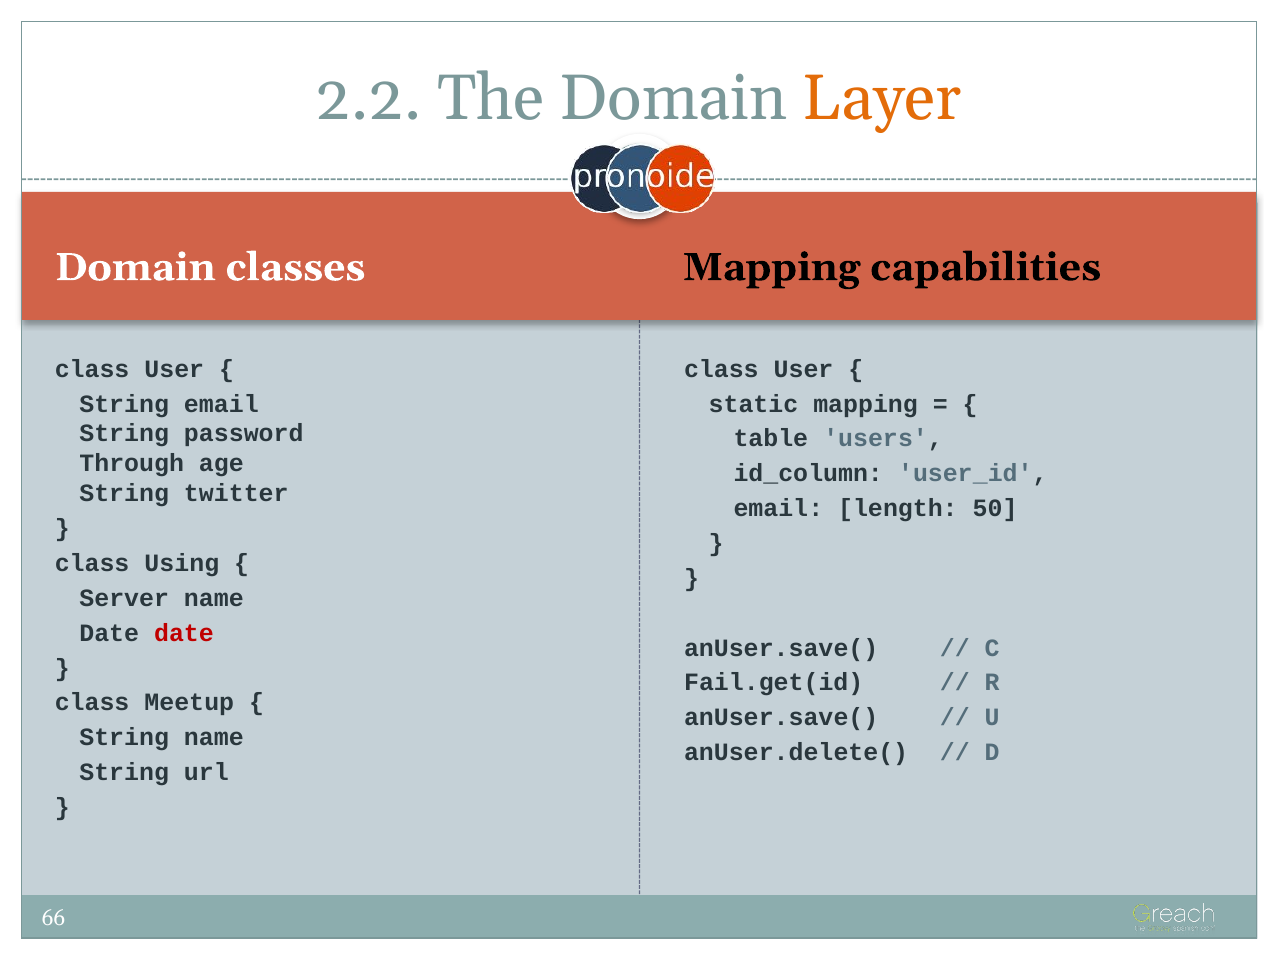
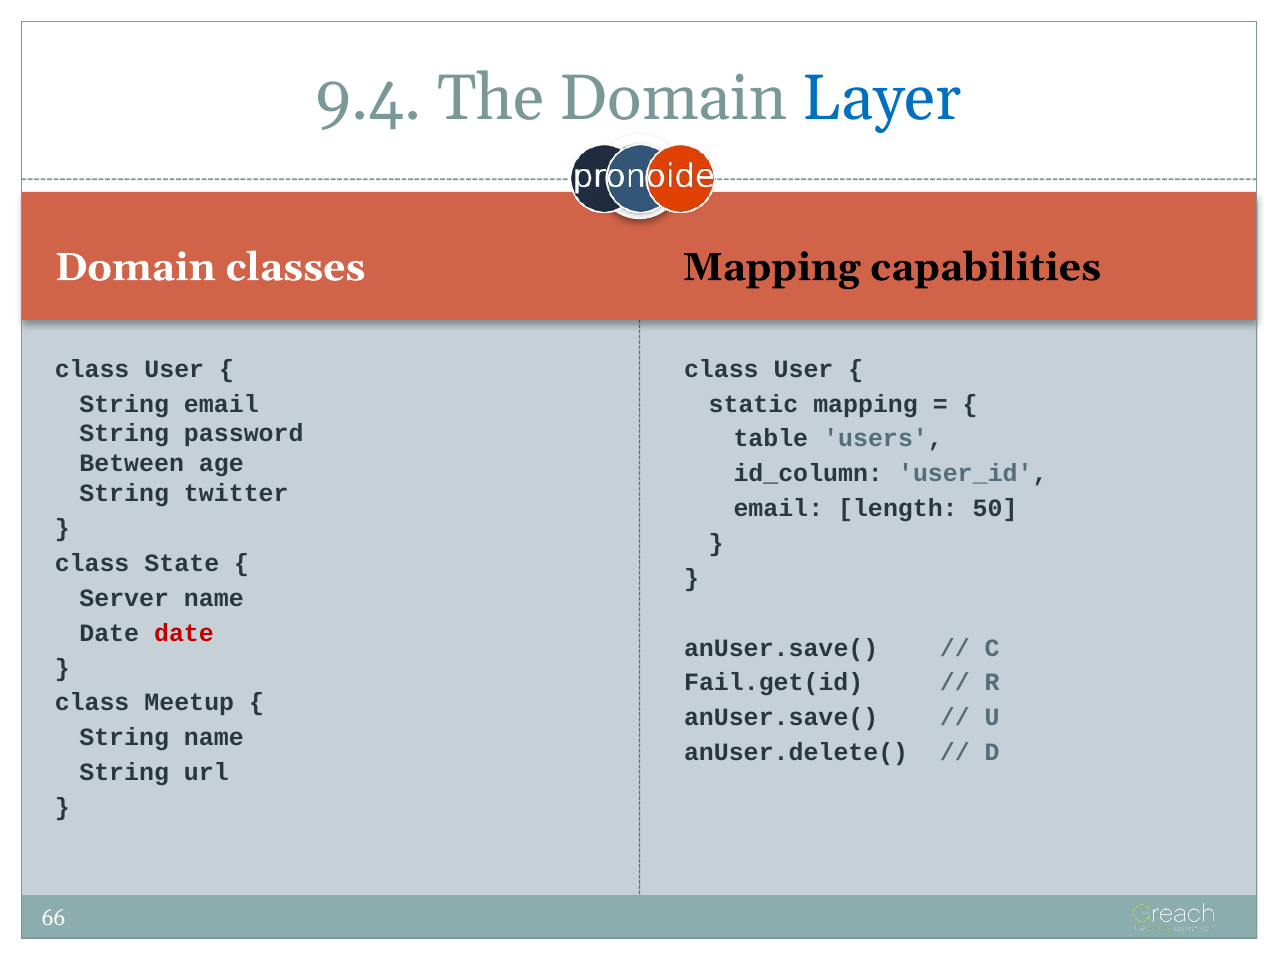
2.2: 2.2 -> 9.4 (369, 98)
Layer colour: orange -> blue (882, 98)
Through: Through -> Between (132, 463)
Using: Using -> State (182, 563)
